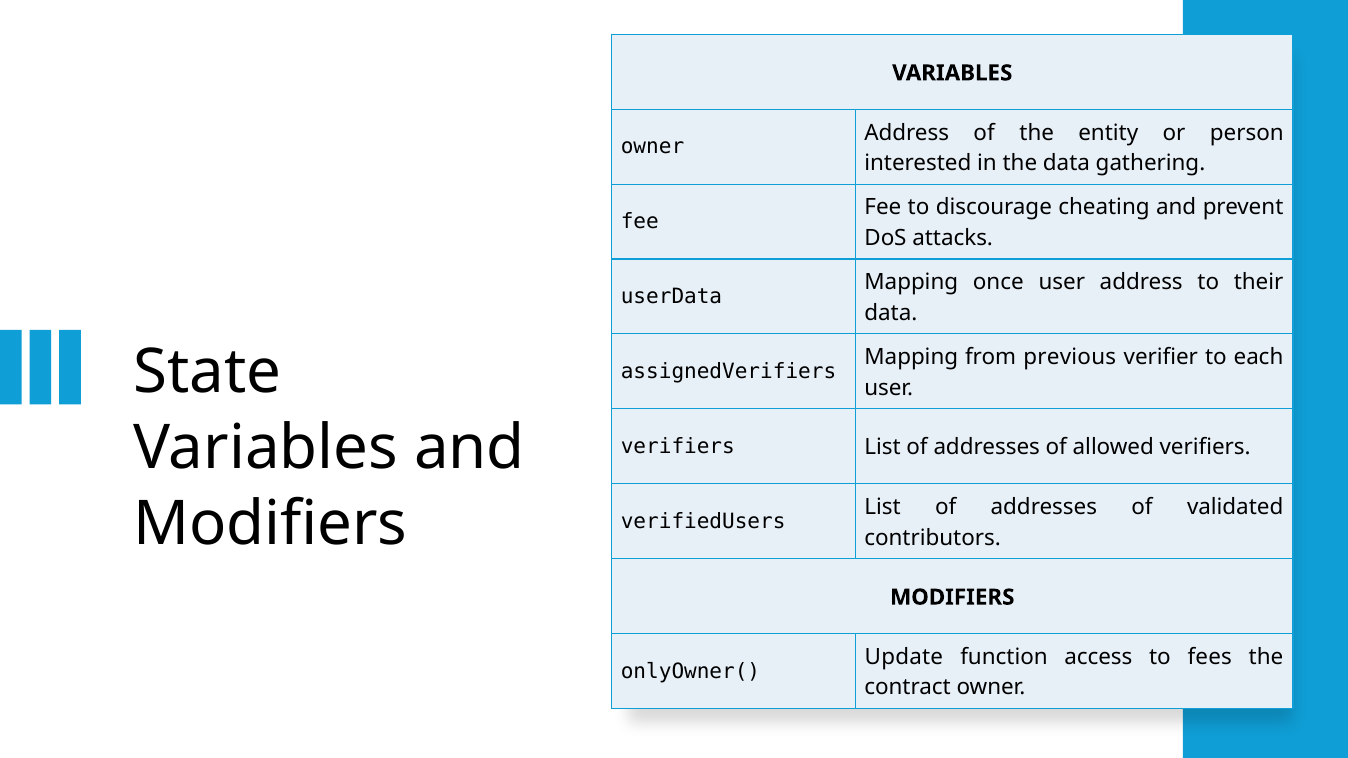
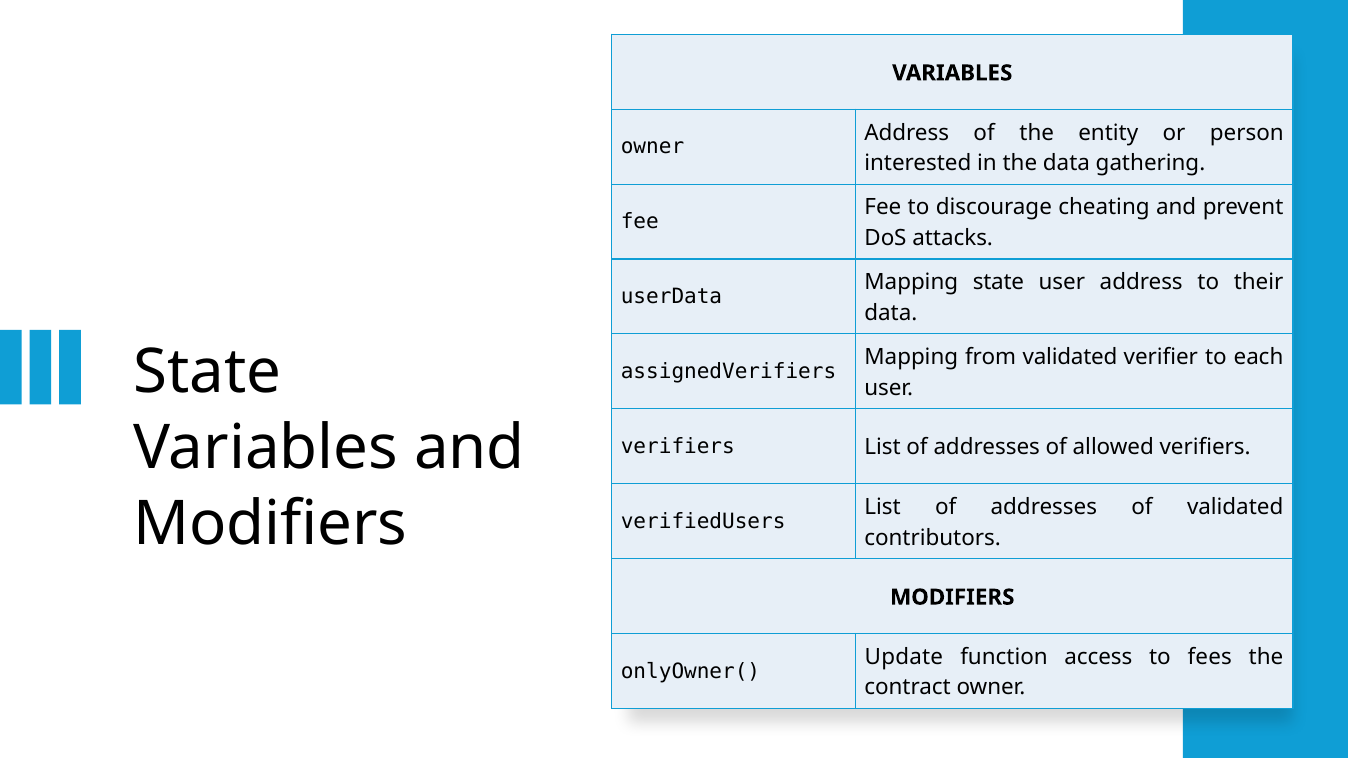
Mapping once: once -> state (998, 283)
from previous: previous -> validated (1070, 357)
